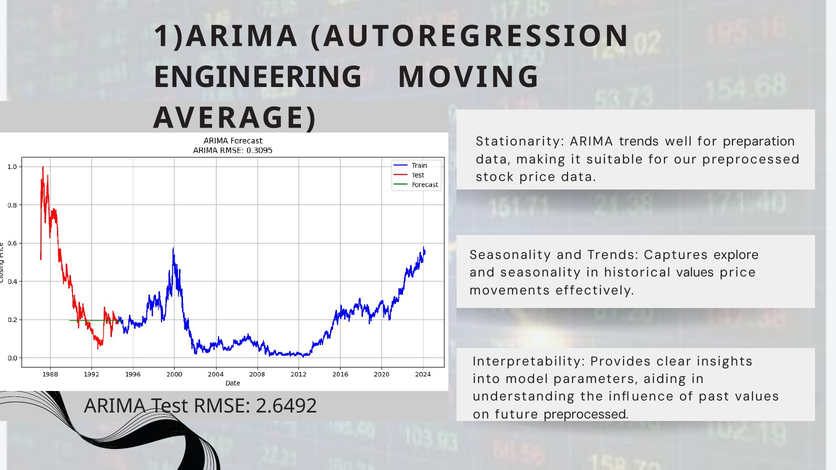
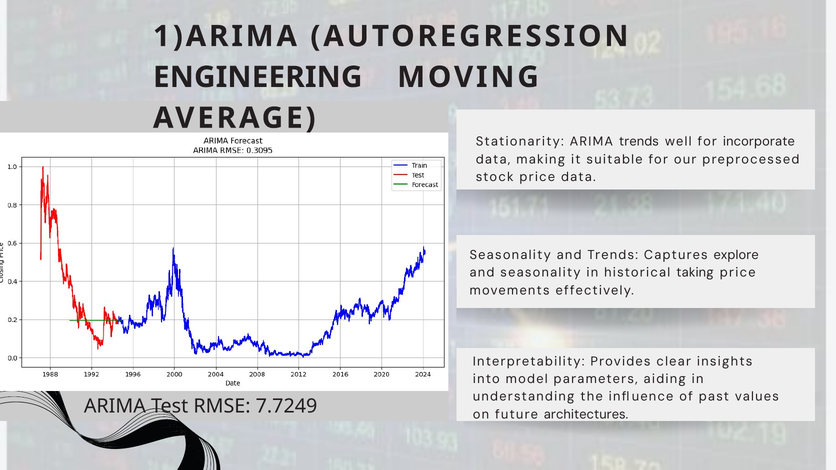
preparation: preparation -> incorporate (759, 142)
historical values: values -> taking (695, 273)
2.6492: 2.6492 -> 7.7249 (287, 406)
future preprocessed: preprocessed -> architectures (586, 415)
